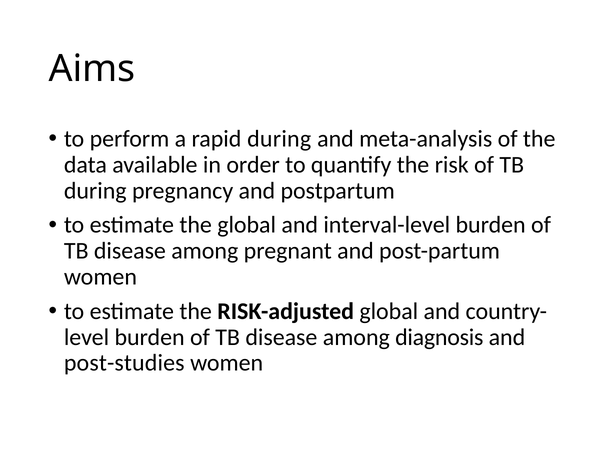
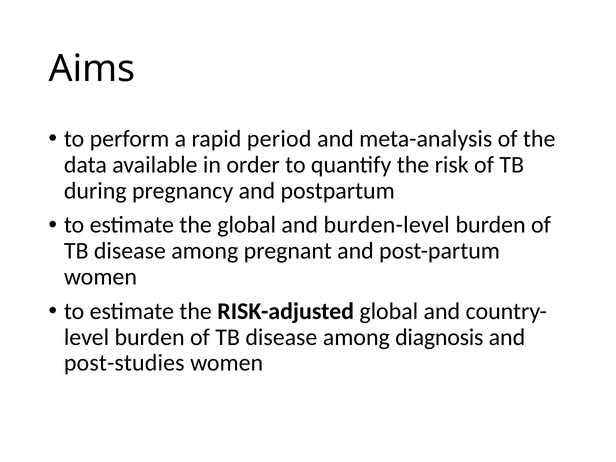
rapid during: during -> period (279, 139)
interval-level: interval-level -> burden-level (387, 225)
